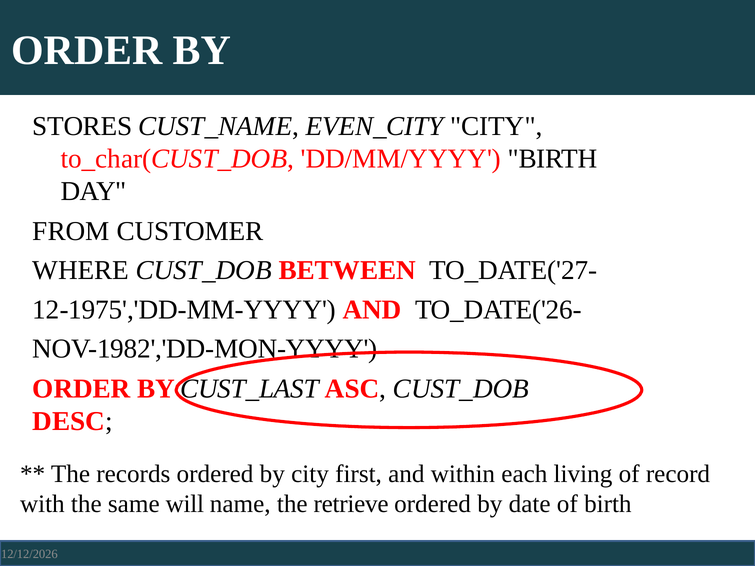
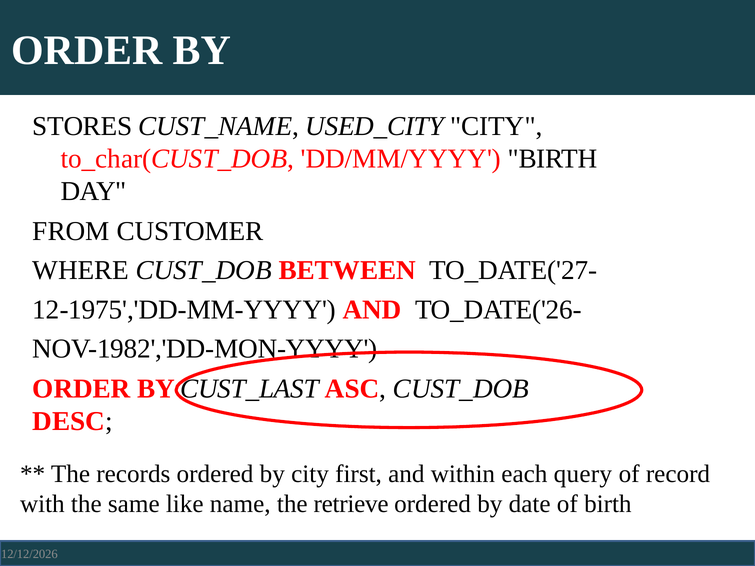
EVEN_CITY: EVEN_CITY -> USED_CITY (375, 126)
living: living -> query (583, 474)
will: will -> like (185, 504)
